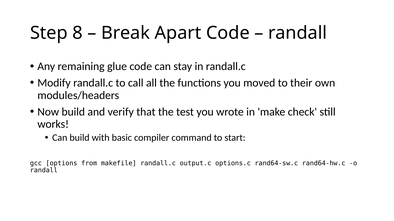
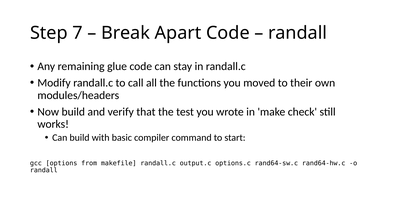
8: 8 -> 7 (78, 33)
